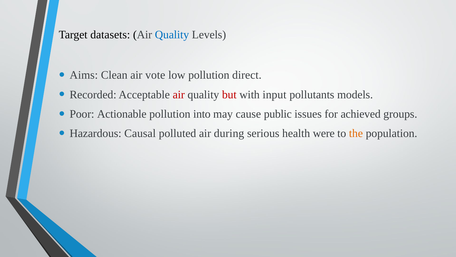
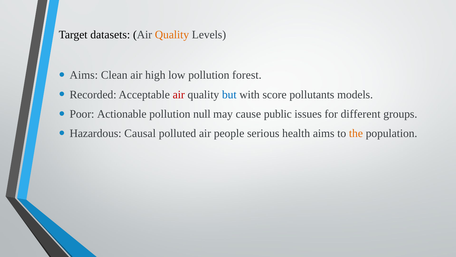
Quality colour: blue -> orange (172, 35)
vote: vote -> high (155, 75)
direct: direct -> forest (247, 75)
but colour: red -> blue (229, 94)
input: input -> score (275, 94)
into: into -> null (202, 114)
achieved: achieved -> different (361, 114)
during: during -> people (229, 133)
health were: were -> aims (324, 133)
